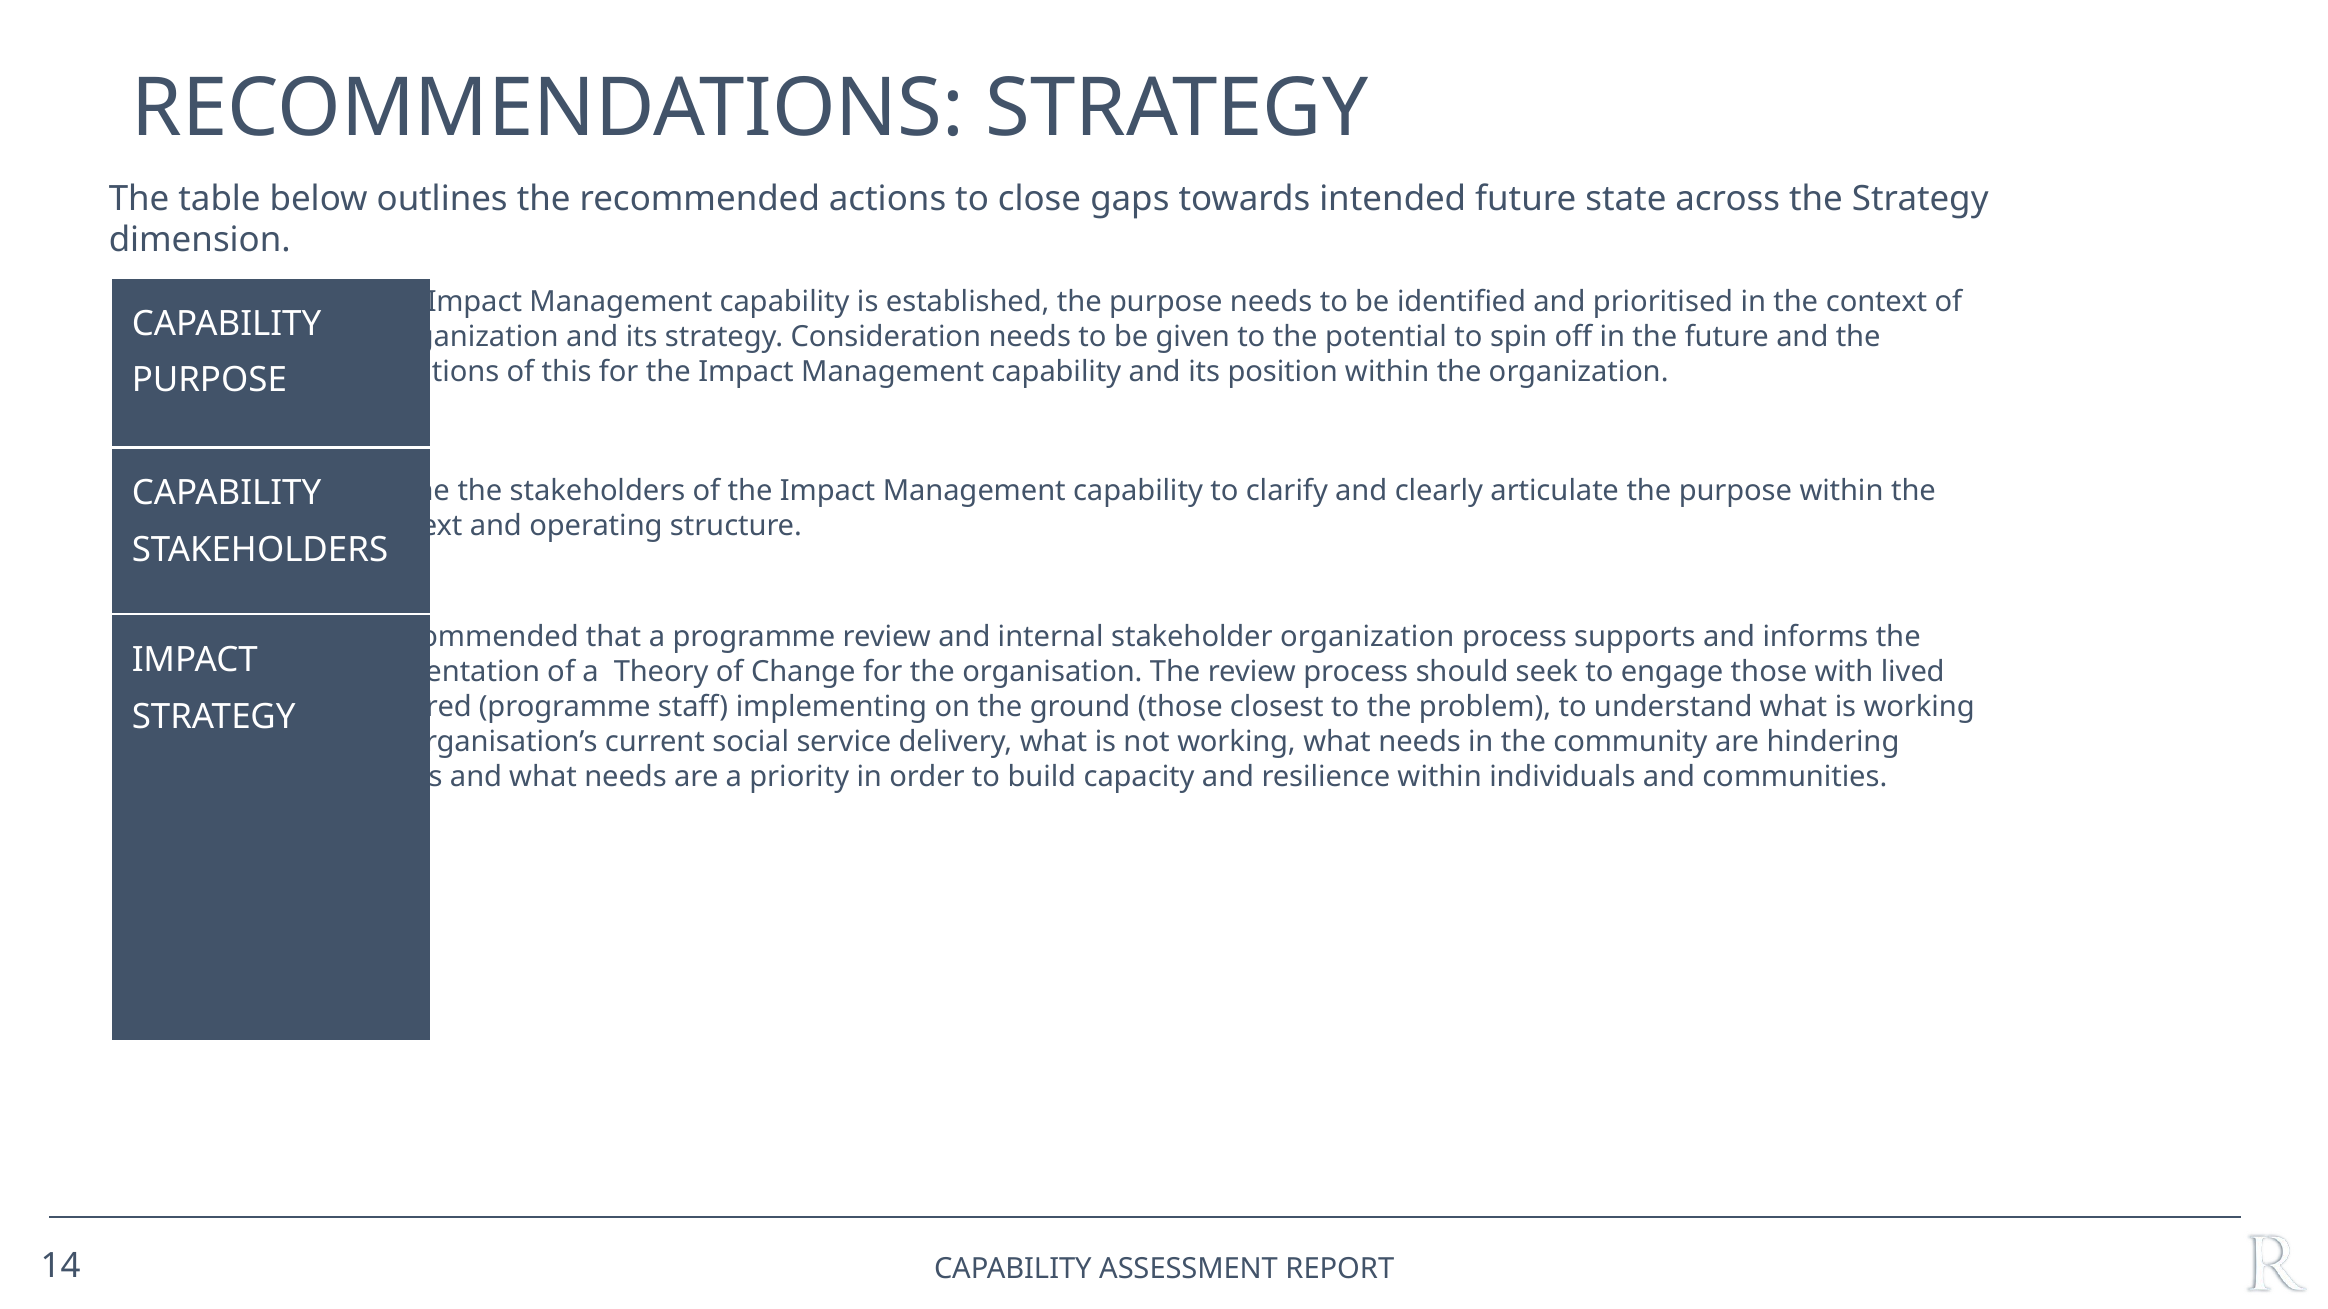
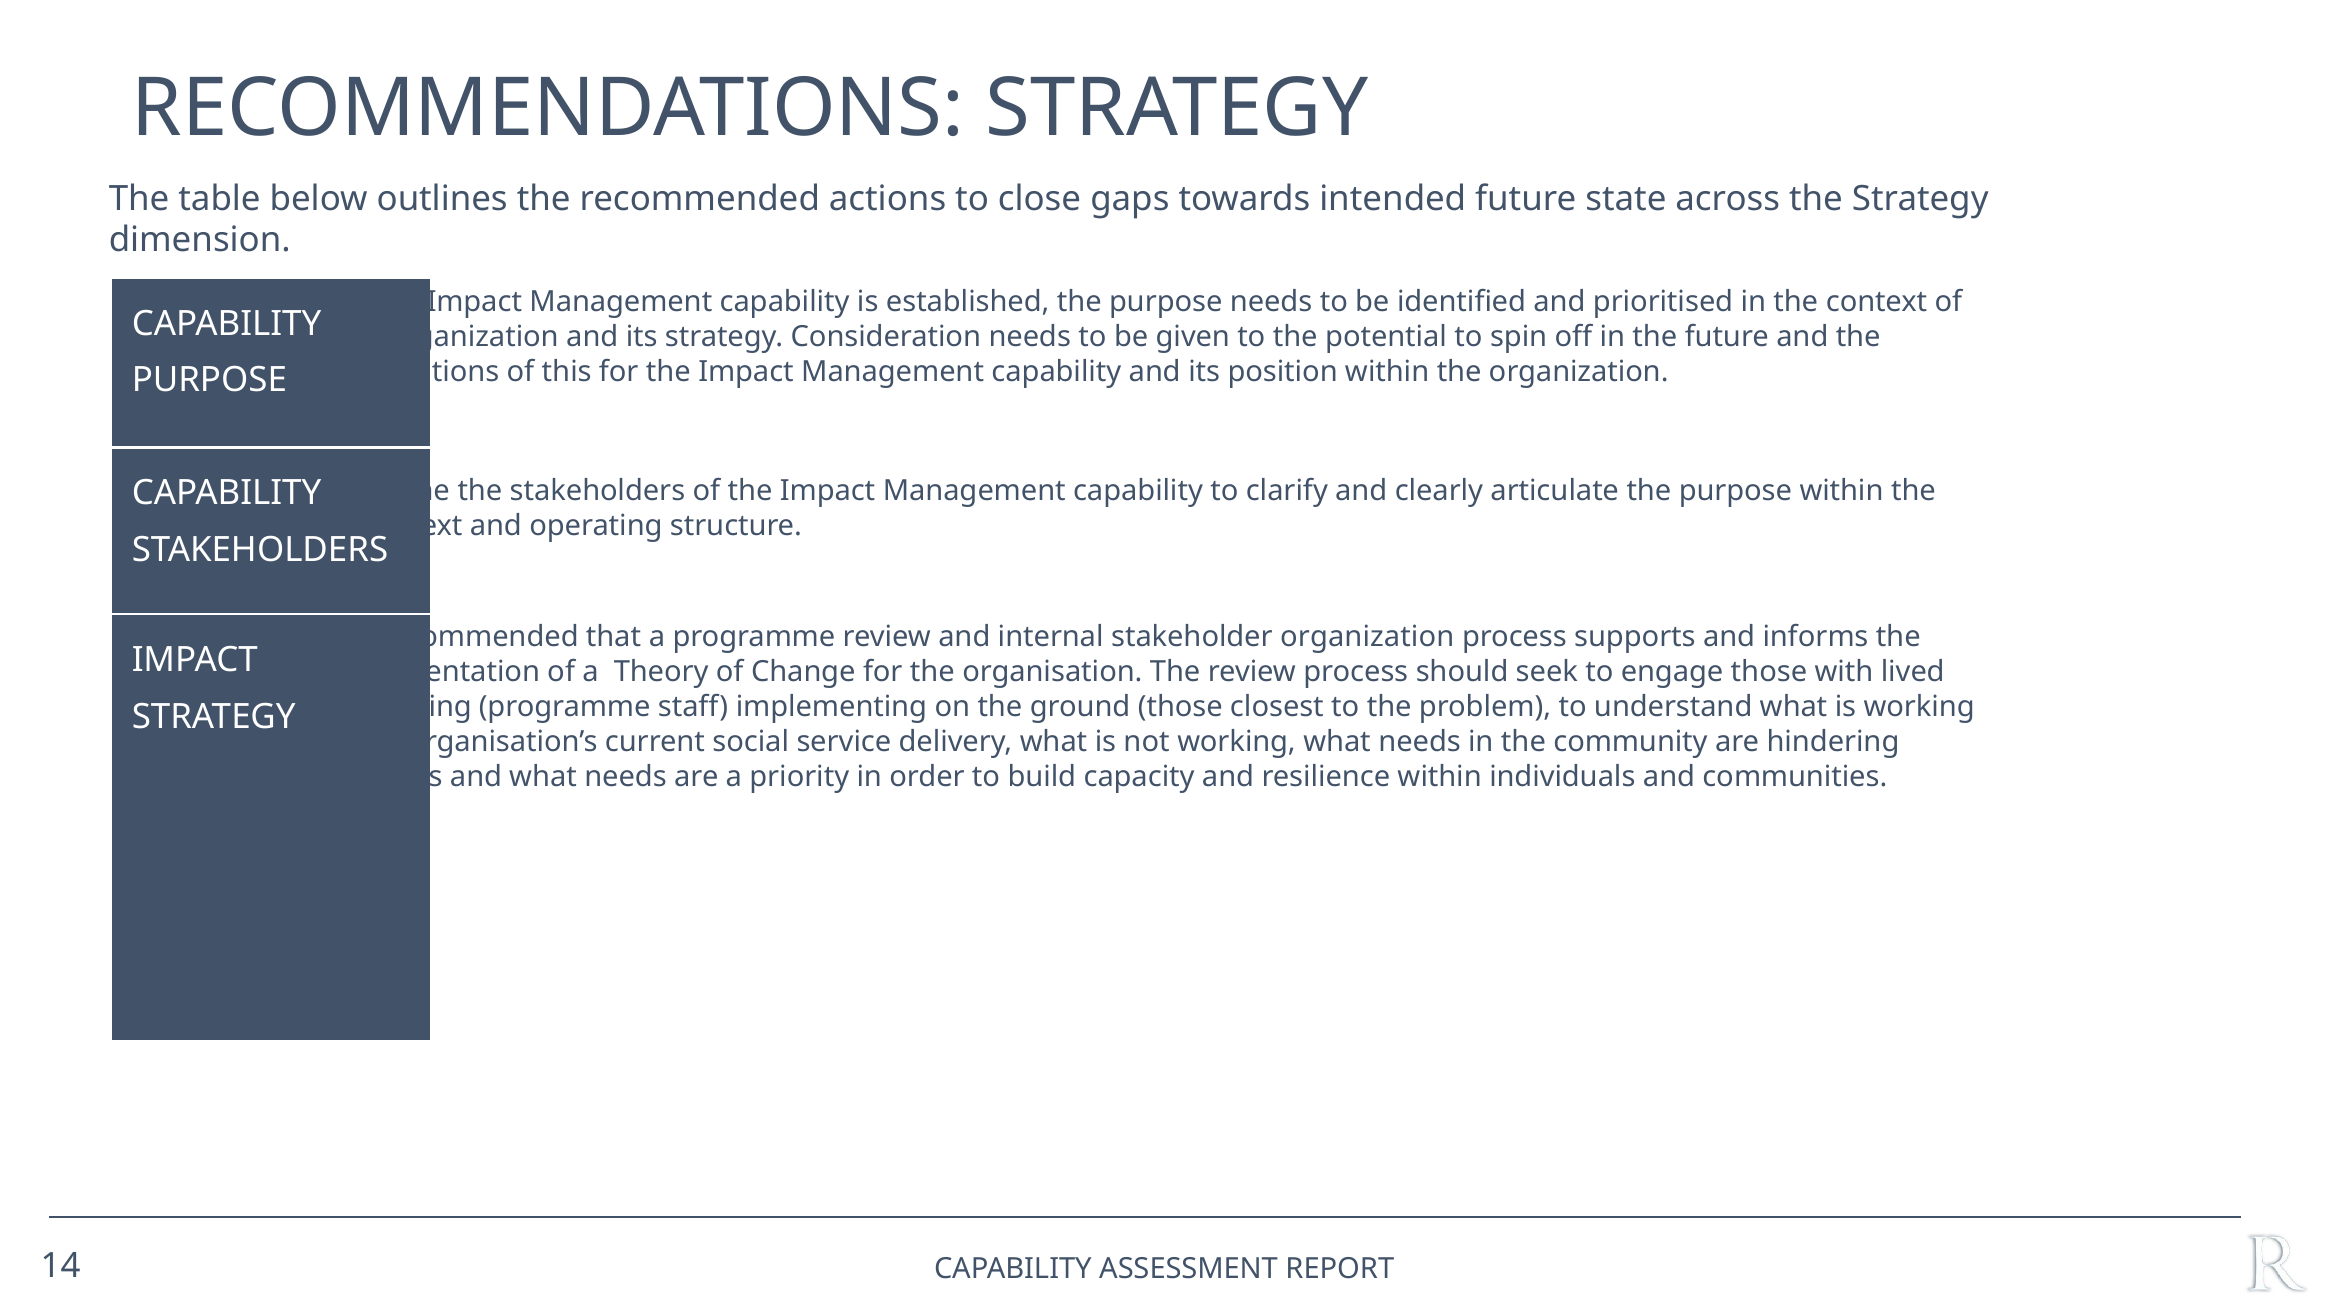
considered: considered -> supporting (397, 707)
